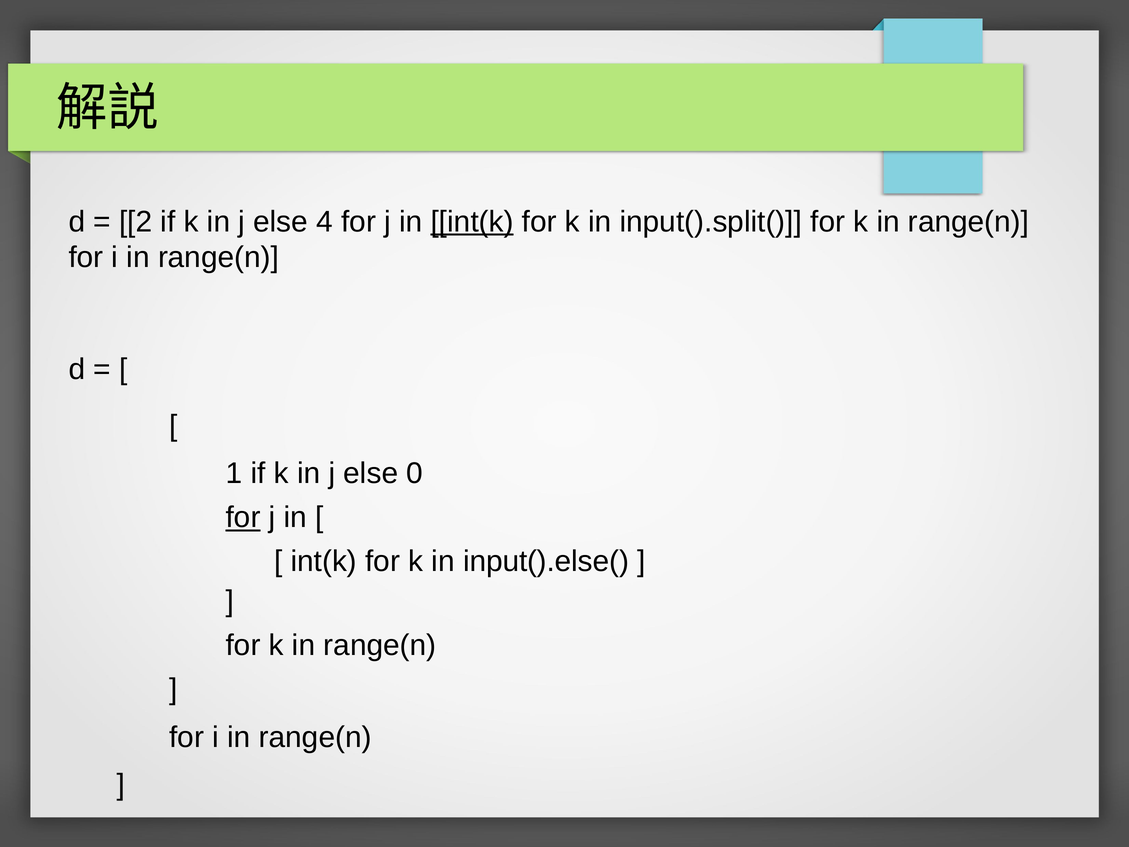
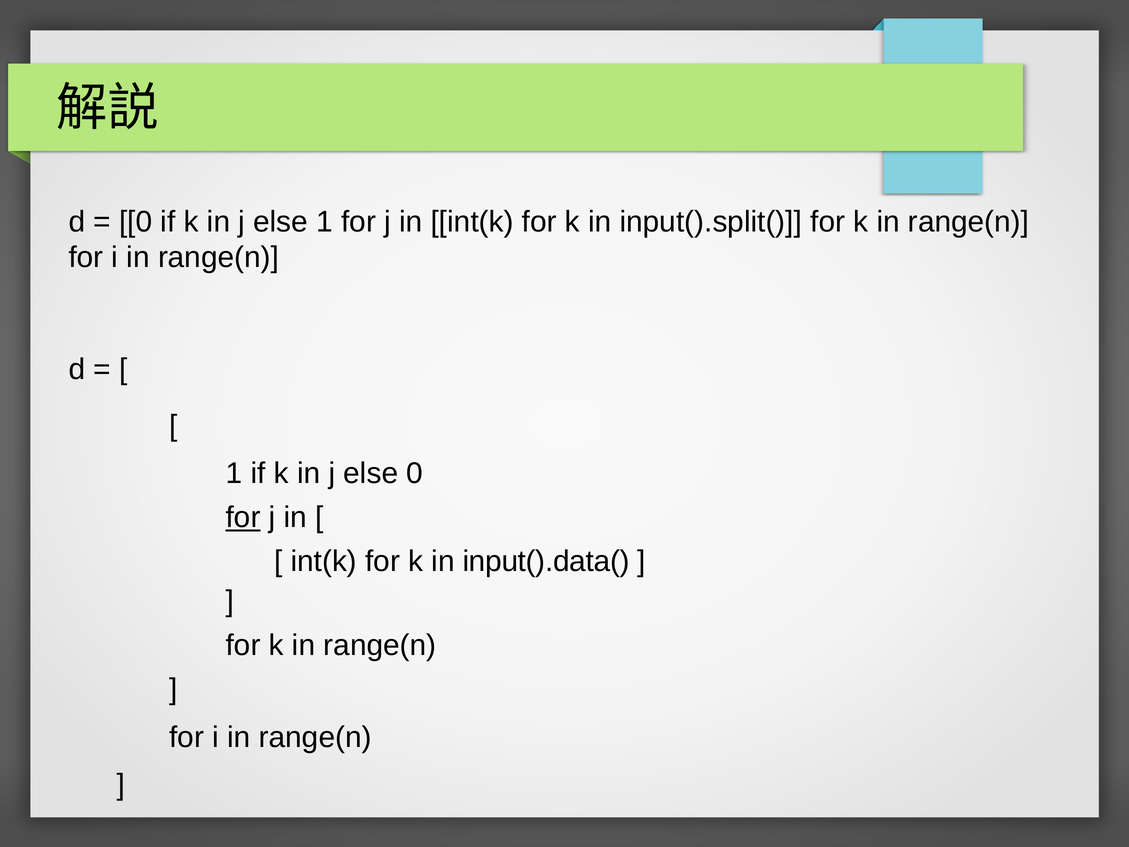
2: 2 -> 0 (136, 222)
else 4: 4 -> 1 (325, 222)
int(k underline: present -> none (472, 222)
input().else(: input().else( -> input().data( (546, 561)
